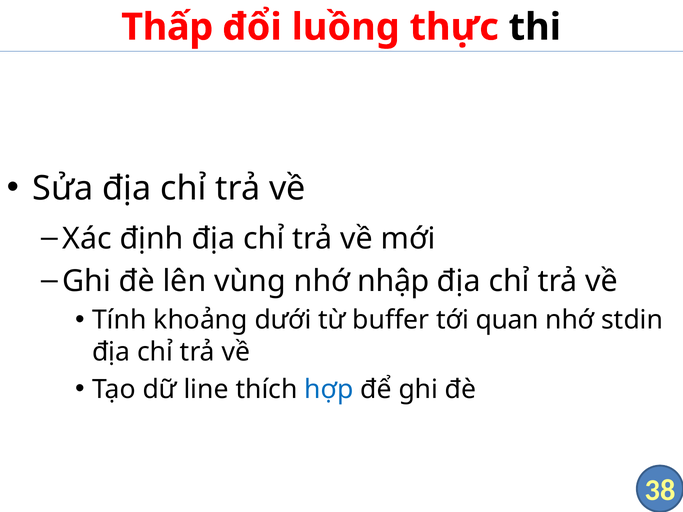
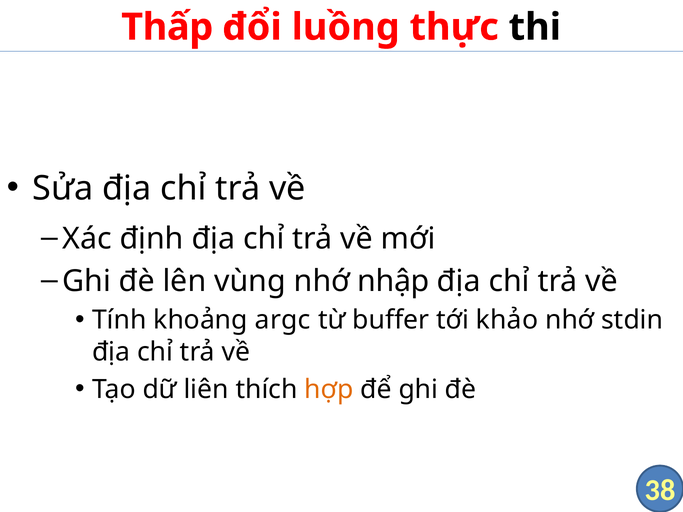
dưới: dưới -> argc (283, 320)
quan: quan -> khảo (507, 320)
line: line -> liên (206, 389)
hợp colour: blue -> orange (329, 389)
